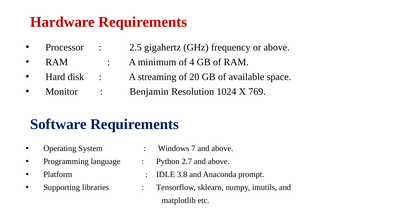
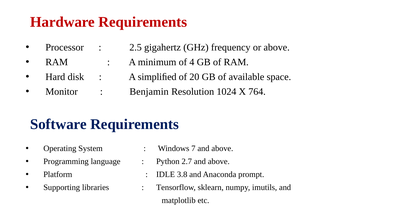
streaming: streaming -> simpliﬁed (157, 77)
769: 769 -> 764 (257, 92)
